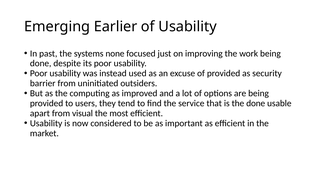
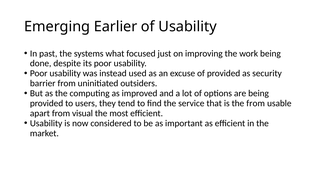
none: none -> what (115, 53)
the done: done -> from (256, 103)
